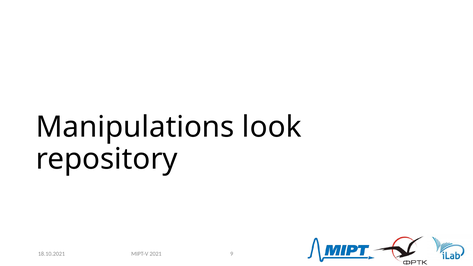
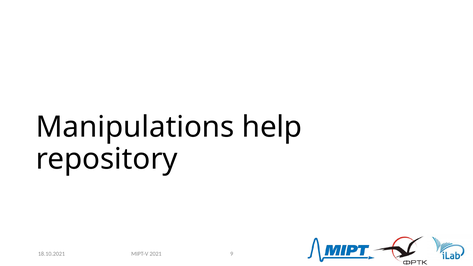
look: look -> help (272, 127)
